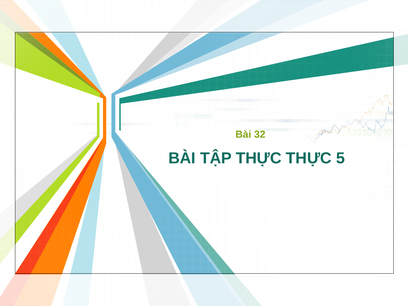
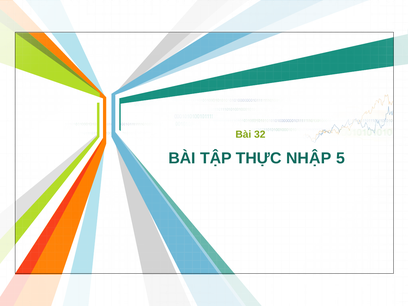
THỰC THỰC: THỰC -> NHẬP (309, 158)
